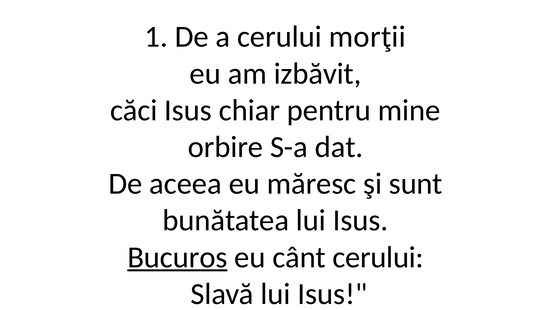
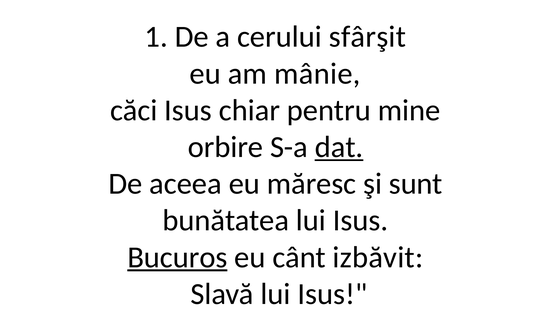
morţii: morţii -> sfârşit (367, 37)
izbăvit: izbăvit -> mânie (317, 74)
dat underline: none -> present (339, 147)
cânt cerului: cerului -> izbăvit (378, 257)
